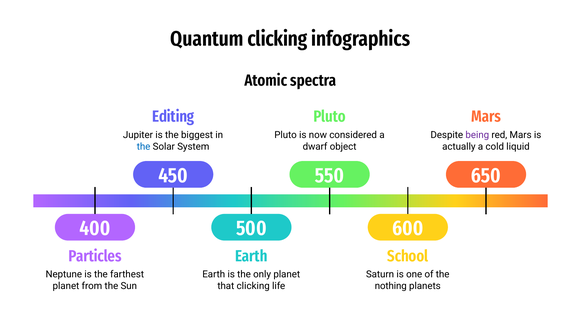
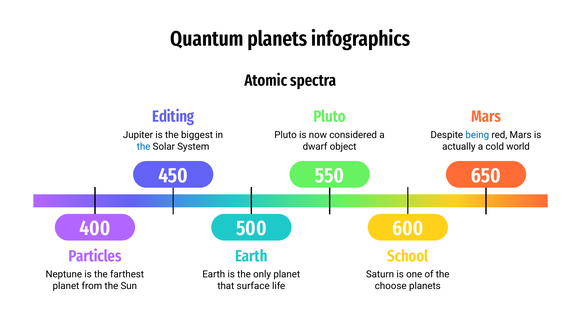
Quantum clicking: clicking -> planets (277, 39)
being colour: purple -> blue (477, 135)
liquid: liquid -> world (518, 147)
that clicking: clicking -> surface (253, 286)
nothing: nothing -> choose (391, 286)
